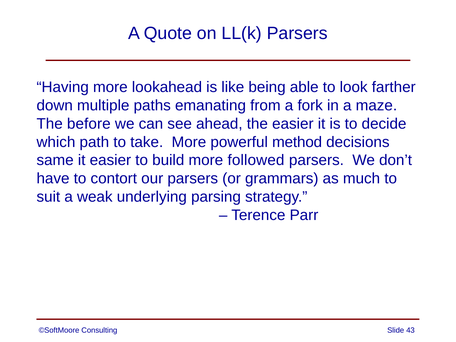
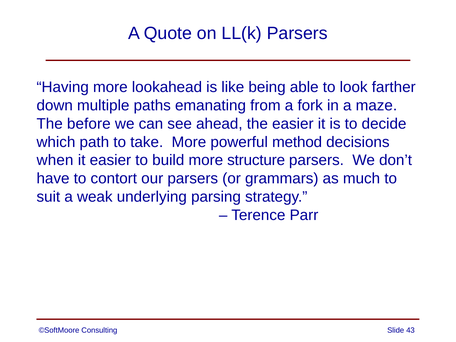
same: same -> when (55, 160)
followed: followed -> structure (256, 160)
